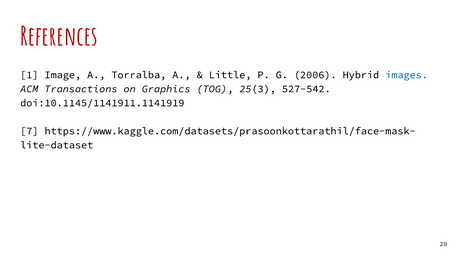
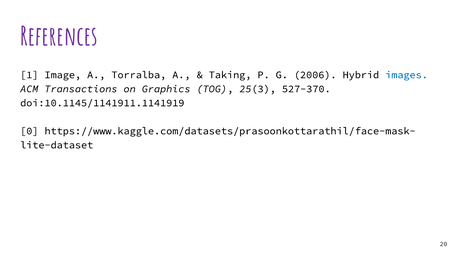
References colour: red -> purple (59, 37)
Little: Little -> Taking (230, 75)
527-542: 527-542 -> 527-370 (306, 89)
7: 7 -> 0 (29, 131)
